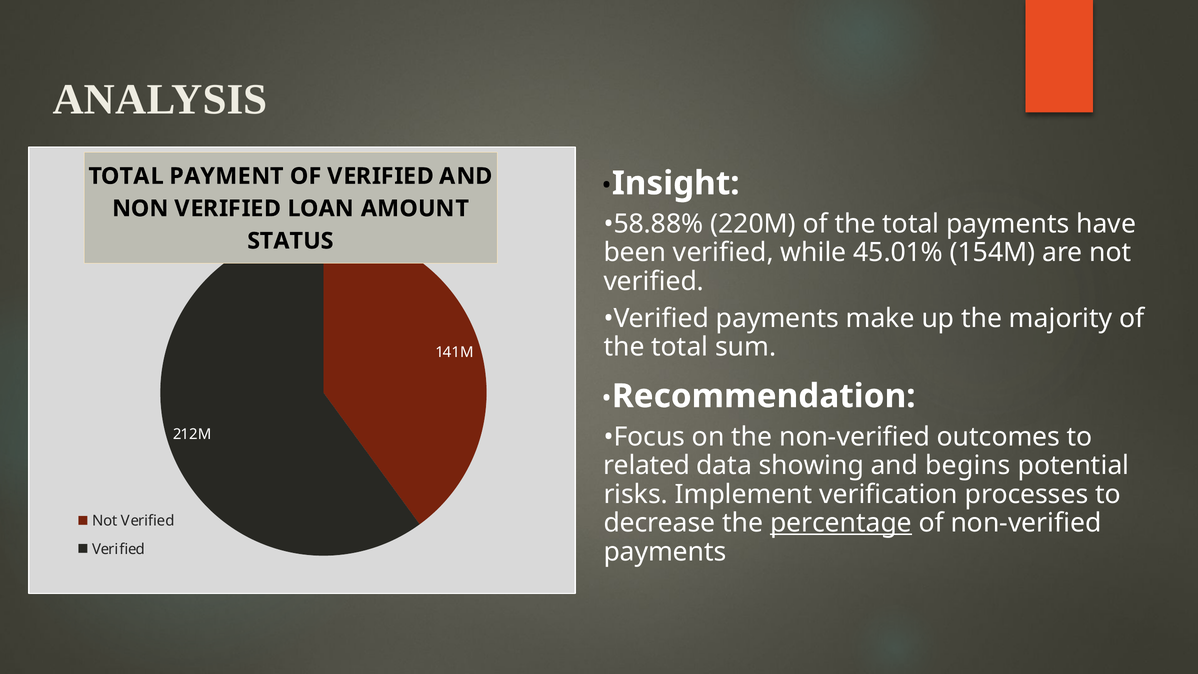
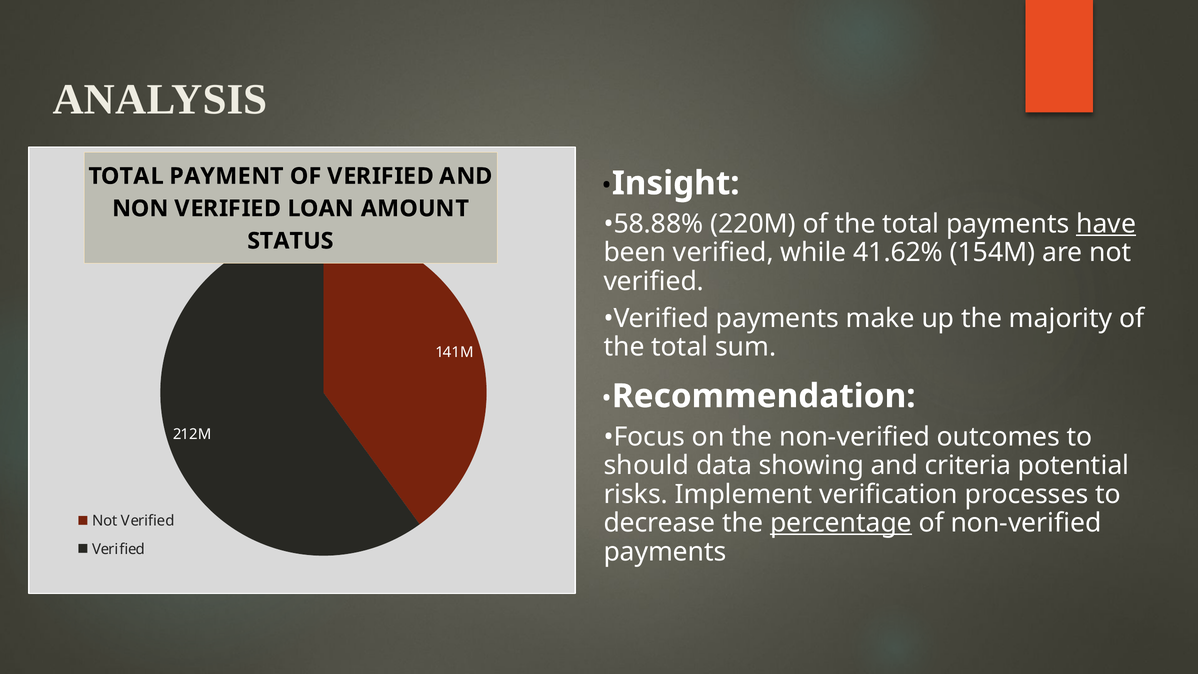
have underline: none -> present (1106, 224)
45.01%: 45.01% -> 41.62% (898, 253)
related: related -> should (646, 465)
begins: begins -> criteria (968, 465)
